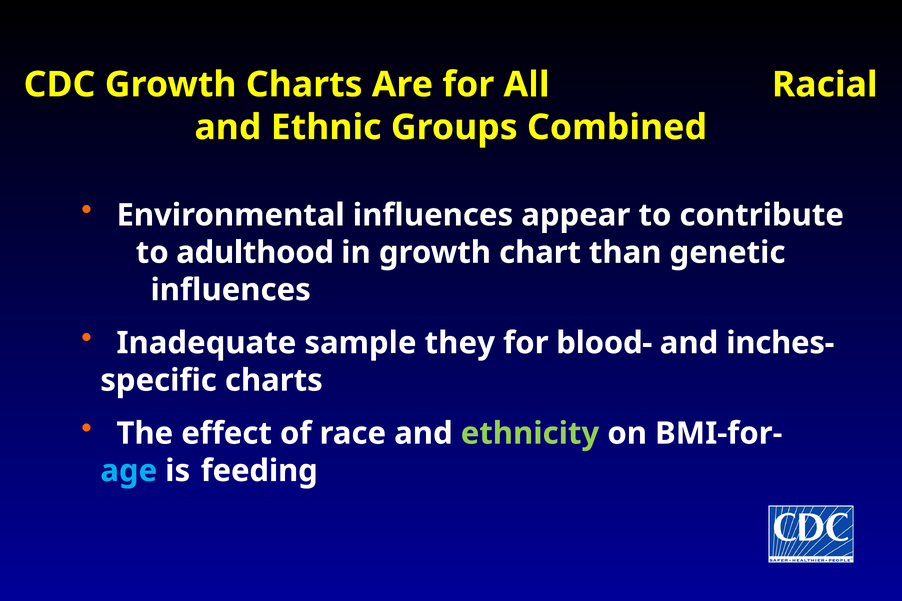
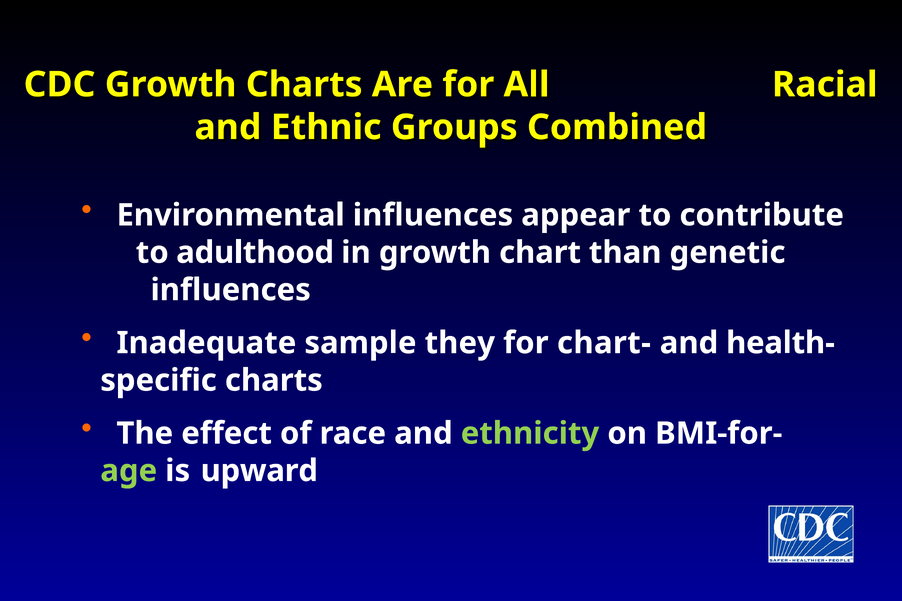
blood-: blood- -> chart- (604, 343)
inches-: inches- -> health- (780, 343)
age colour: light blue -> light green (129, 471)
feeding: feeding -> upward (259, 471)
